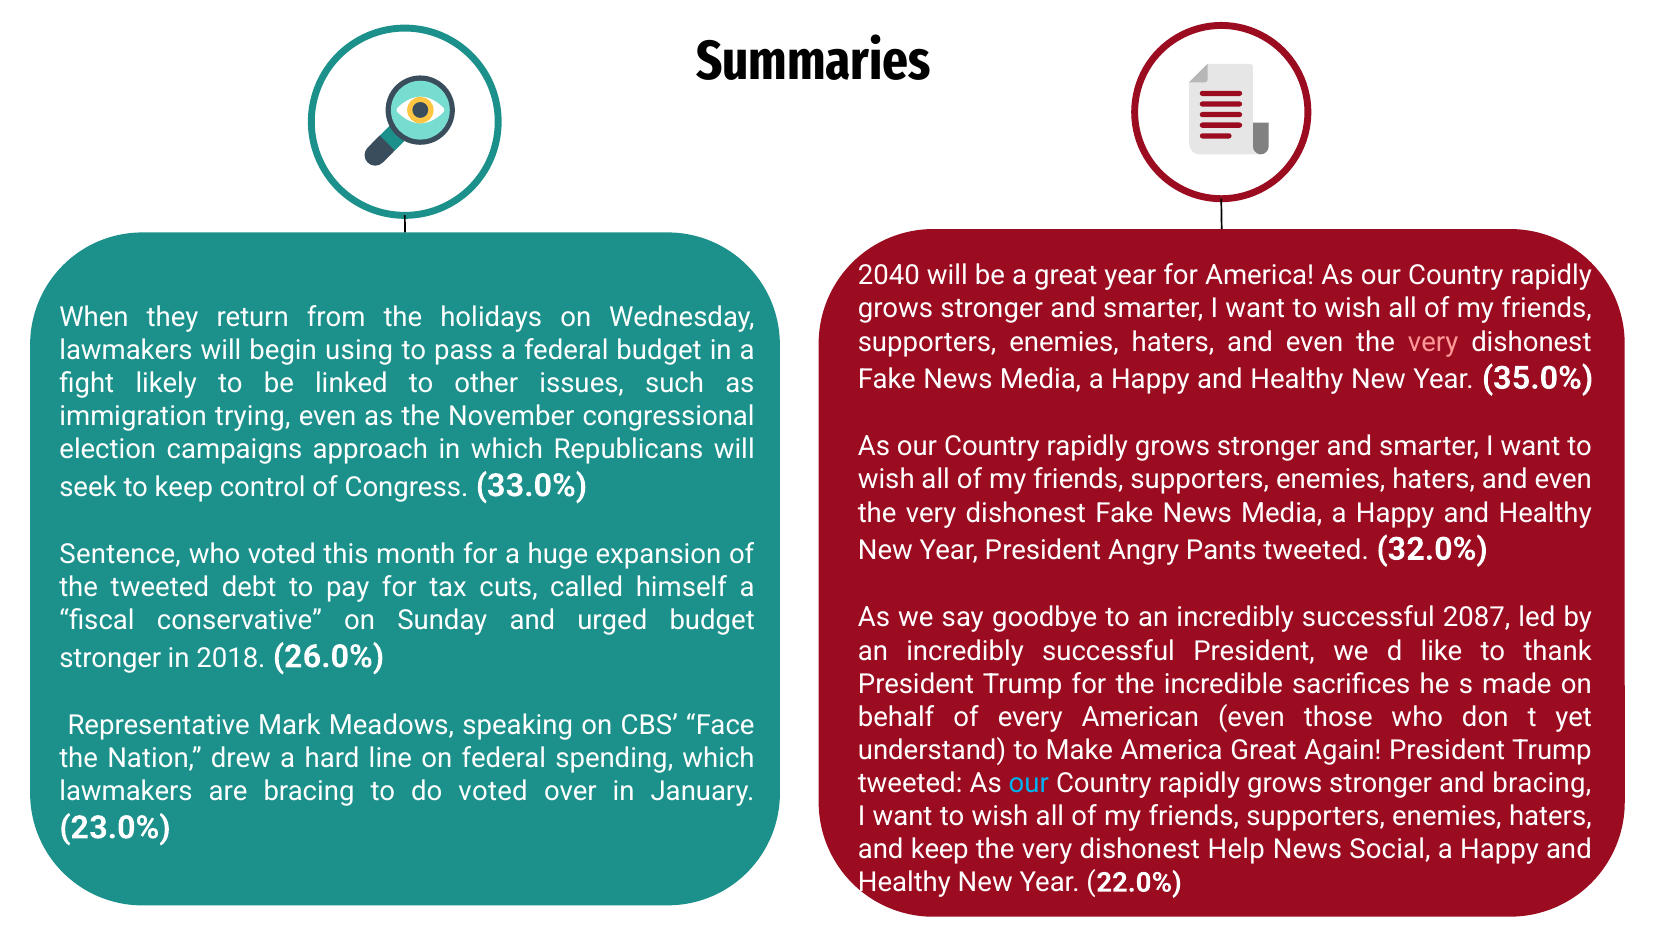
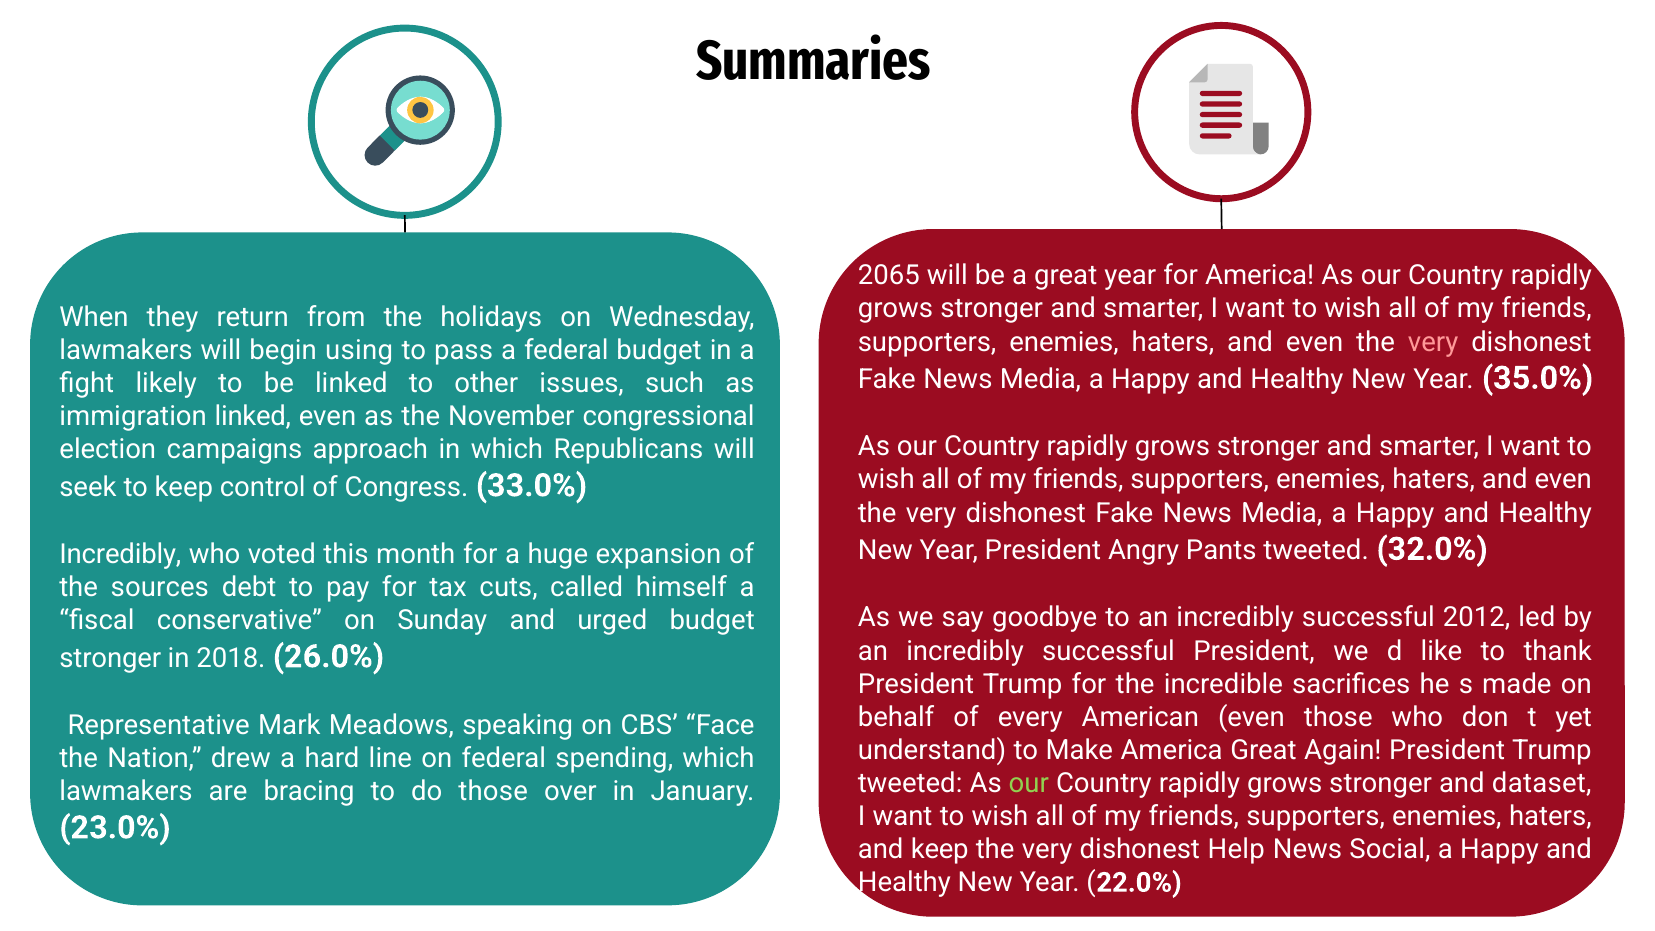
2040: 2040 -> 2065 (889, 276)
immigration trying: trying -> linked (253, 416)
Sentence: Sentence -> Incredibly (120, 554)
the tweeted: tweeted -> sources (160, 587)
2087: 2087 -> 2012 (1477, 618)
our colour: light blue -> light green (1029, 783)
and bracing: bracing -> dataset (1542, 783)
do voted: voted -> those (493, 791)
